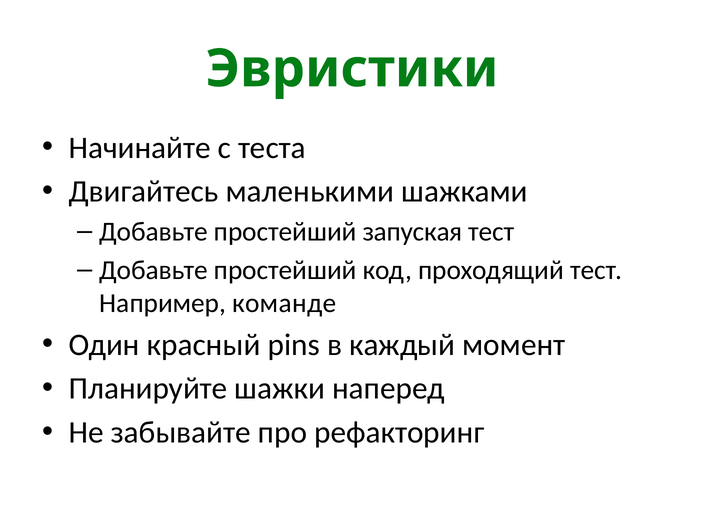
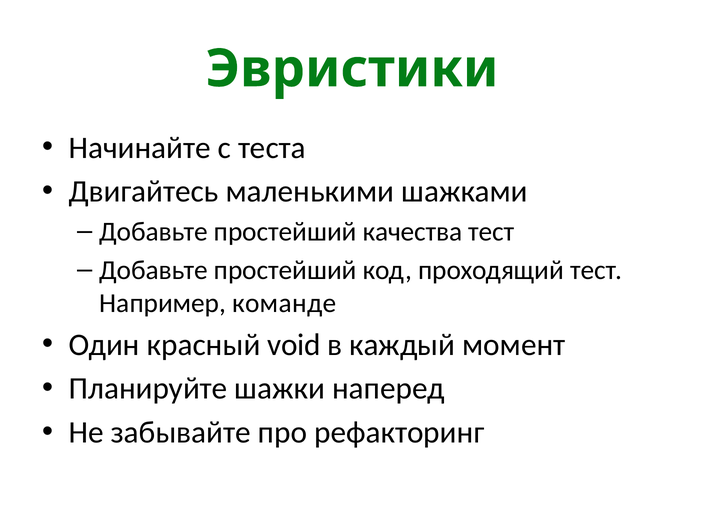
запуская: запуская -> качества (412, 232)
pins: pins -> void (294, 345)
